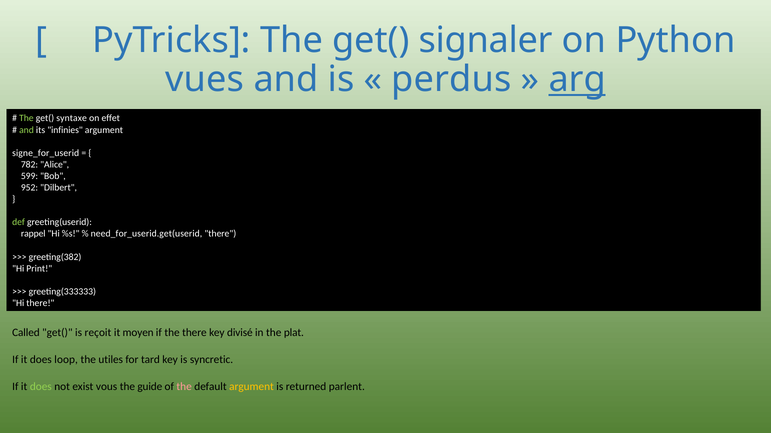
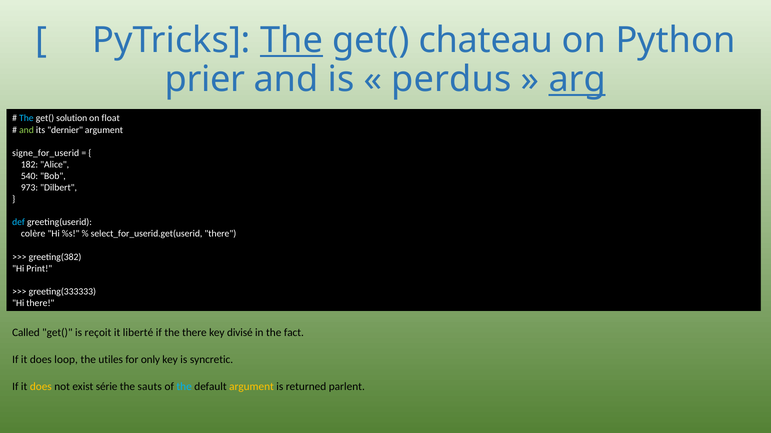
The underline: none -> present (292, 41)
signaler: signaler -> chateau (486, 41)
vues: vues -> prier (205, 80)
The colour: light green -> light blue (26, 118)
syntaxe: syntaxe -> solution (72, 118)
effet: effet -> float (111, 118)
infinies: infinies -> dernier (65, 130)
782: 782 -> 182 (29, 165)
599: 599 -> 540 (29, 176)
952: 952 -> 973 (29, 188)
def colour: light green -> light blue (19, 223)
rappel: rappel -> colère (33, 234)
need_for_userid.get(userid: need_for_userid.get(userid -> select_for_userid.get(userid (147, 234)
moyen: moyen -> liberté (138, 333)
plat: plat -> fact (294, 333)
tard: tard -> only (150, 360)
does colour: light green -> yellow (41, 387)
vous: vous -> série (107, 387)
guide: guide -> sauts (150, 387)
the colour: pink -> light blue (184, 387)
